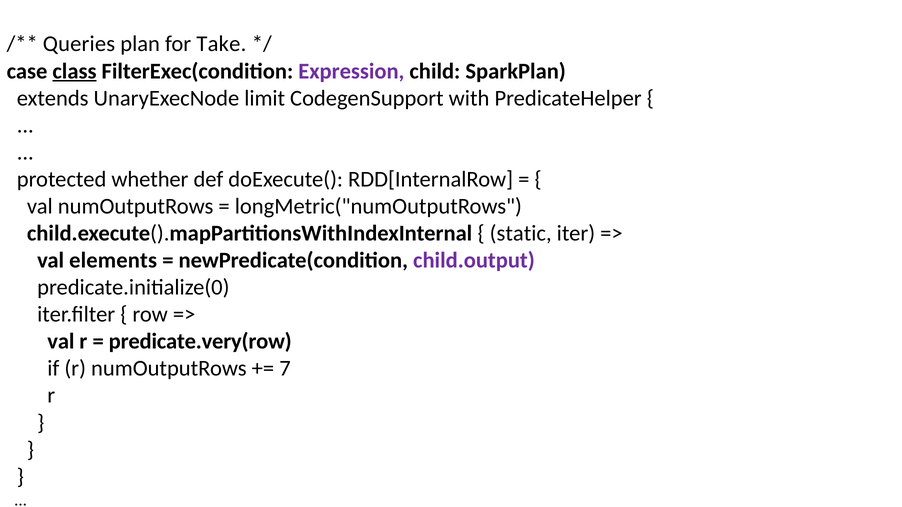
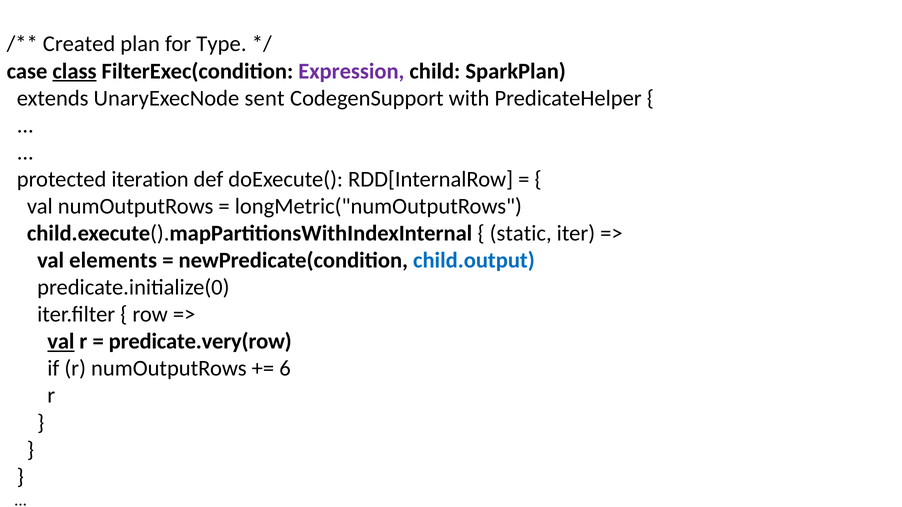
Queries: Queries -> Created (79, 44)
Take: Take -> Type (221, 44)
limit: limit -> sent (265, 98)
whether: whether -> iteration (150, 179)
child.output colour: purple -> blue (474, 261)
val underline: none -> present (61, 342)
7: 7 -> 6 (285, 369)
